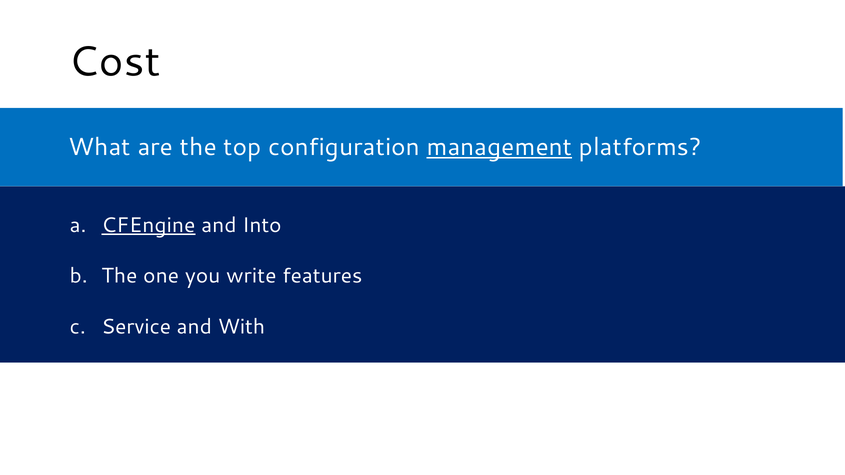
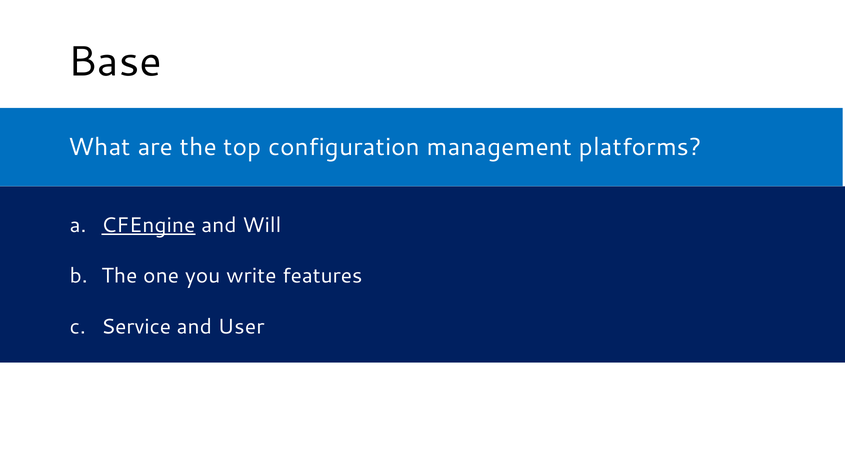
Cost: Cost -> Base (115, 62)
management underline: present -> none (499, 147)
Into: Into -> Will (262, 225)
With: With -> User (241, 327)
